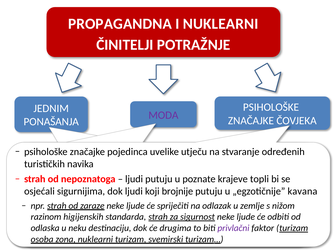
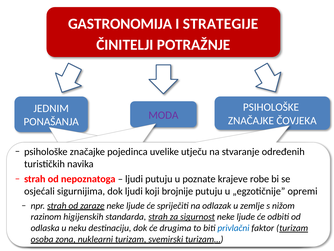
PROPAGANDNA: PROPAGANDNA -> GASTRONOMIJA (120, 24)
I NUKLEARNI: NUKLEARNI -> STRATEGIJE (221, 24)
topli: topli -> robe (260, 179)
kavana: kavana -> opremi (303, 191)
privlačni colour: purple -> blue (233, 228)
